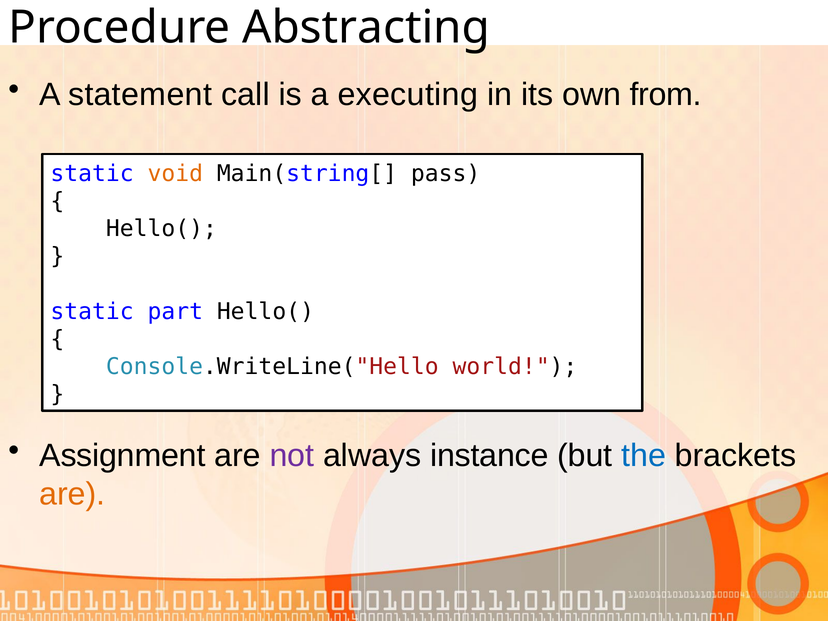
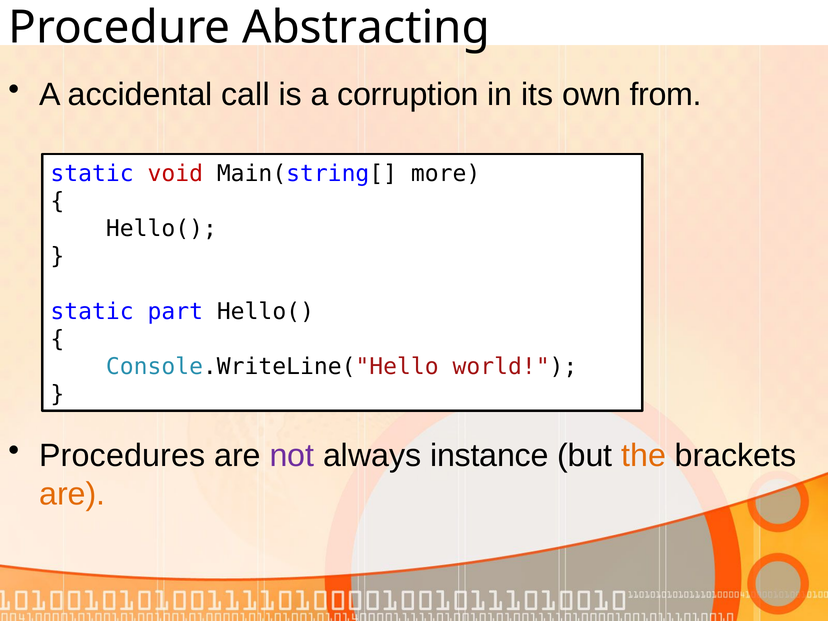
statement: statement -> accidental (140, 95)
executing: executing -> corruption (408, 95)
void colour: orange -> red (175, 173)
pass: pass -> more (446, 173)
Assignment: Assignment -> Procedures (122, 456)
the colour: blue -> orange (644, 456)
